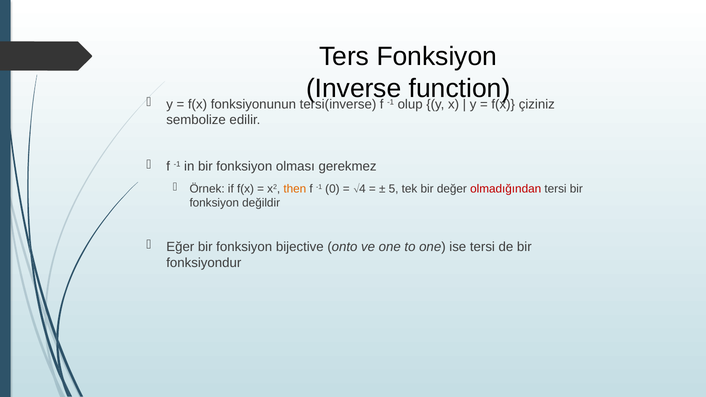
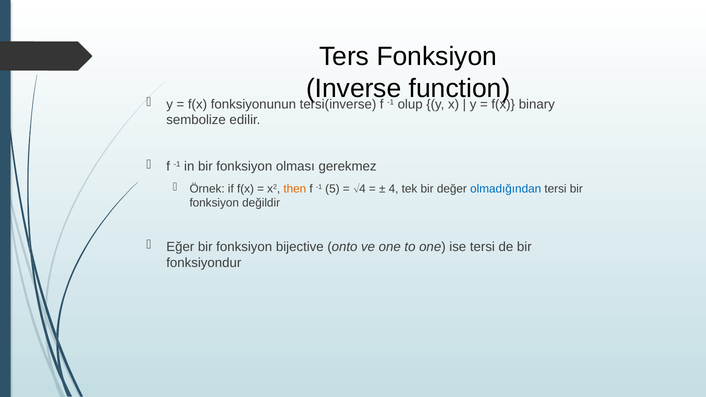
çiziniz: çiziniz -> binary (537, 104)
0: 0 -> 5 (332, 189)
5: 5 -> 4 (394, 189)
olmadığından colour: red -> blue (506, 189)
